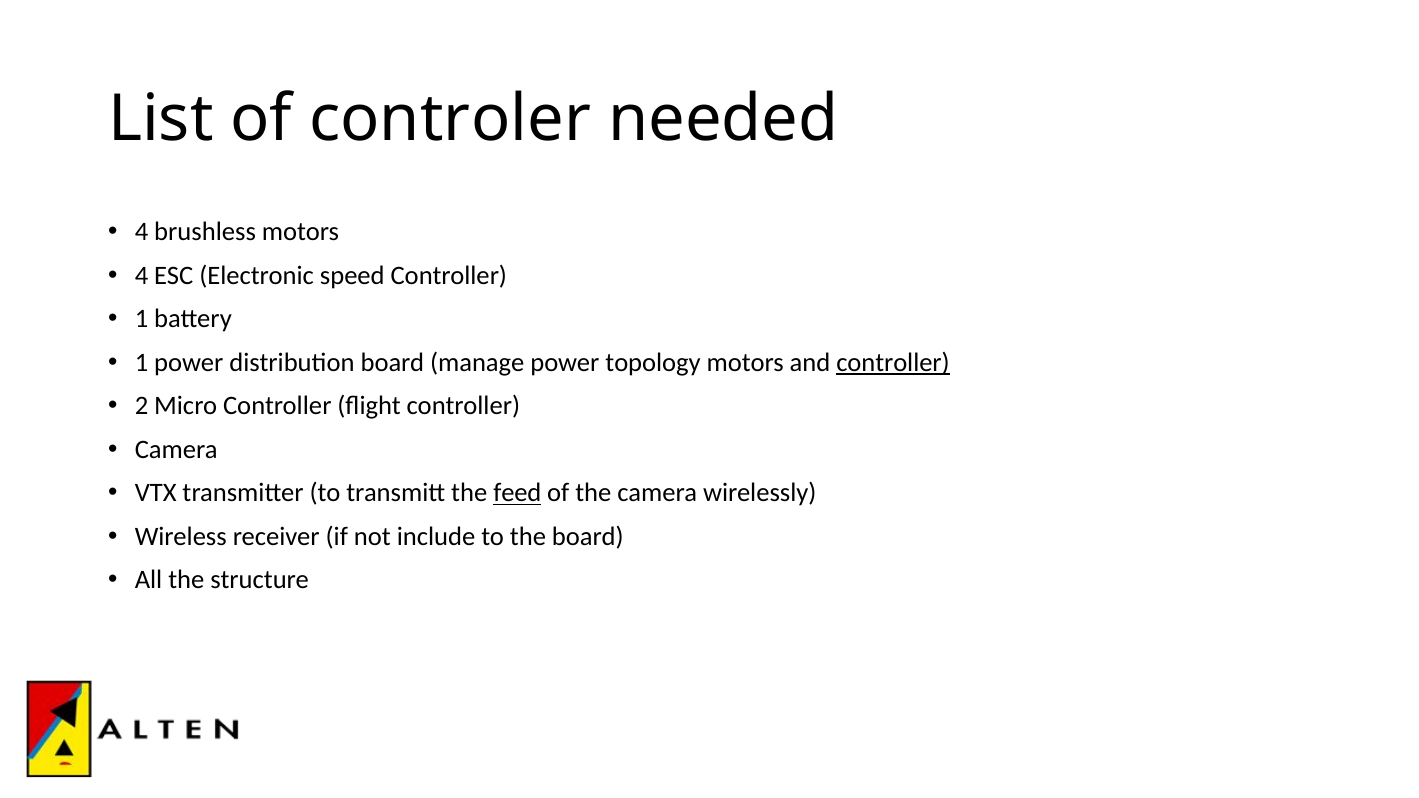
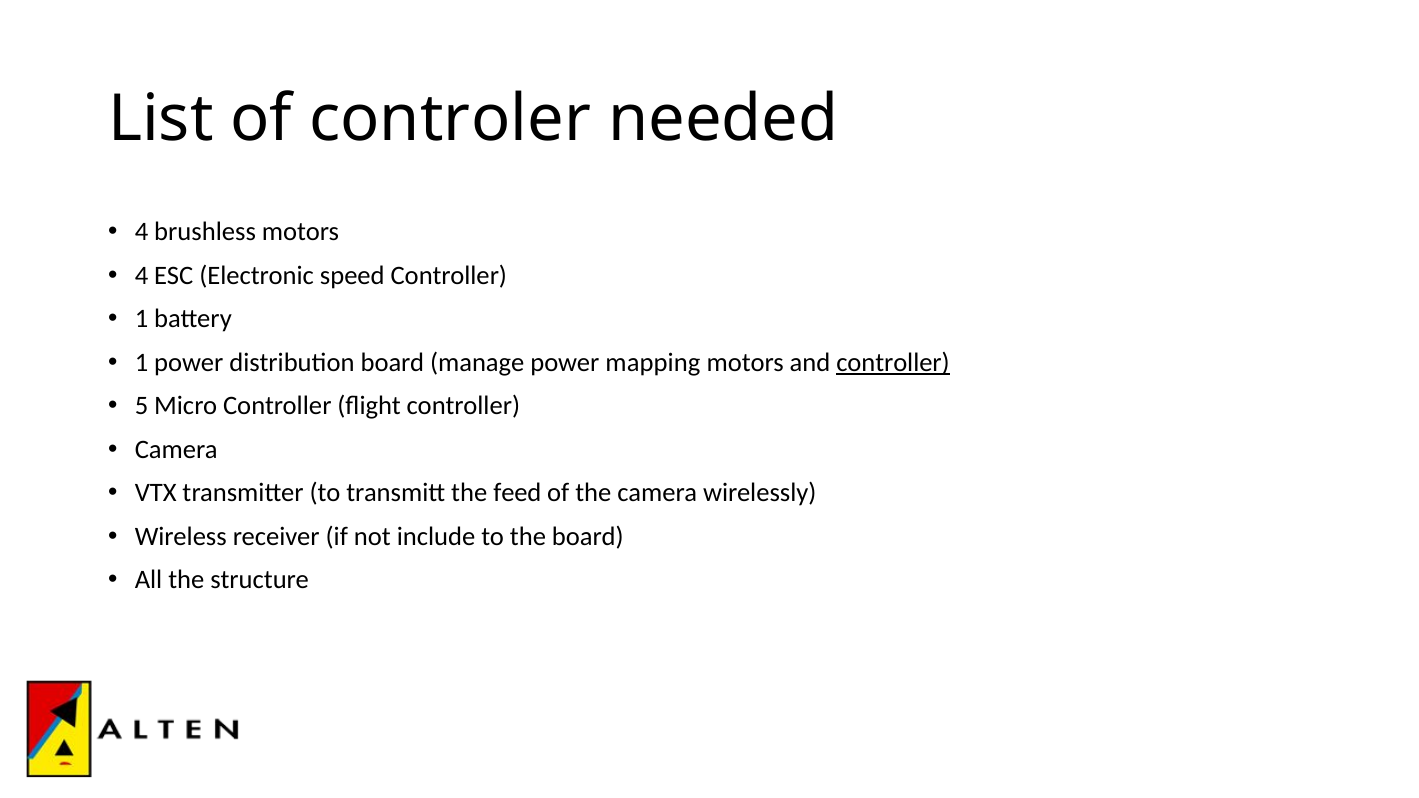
topology: topology -> mapping (653, 363)
2: 2 -> 5 (142, 406)
feed underline: present -> none (517, 493)
